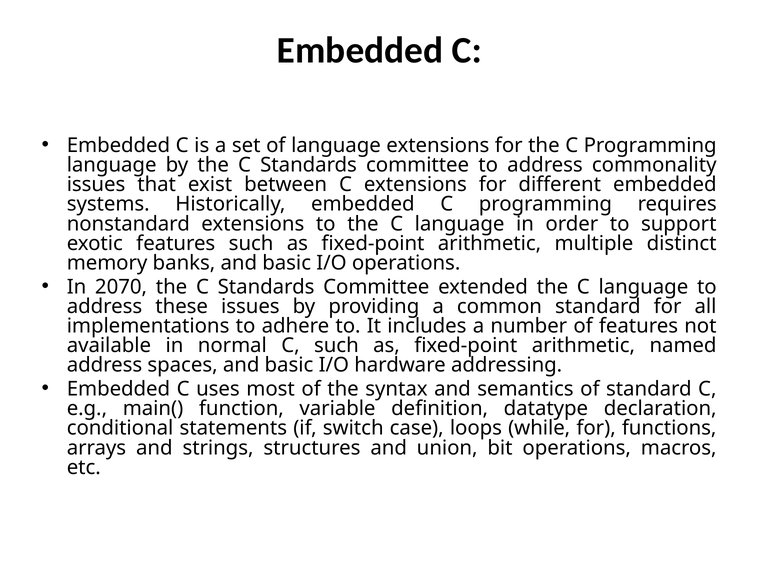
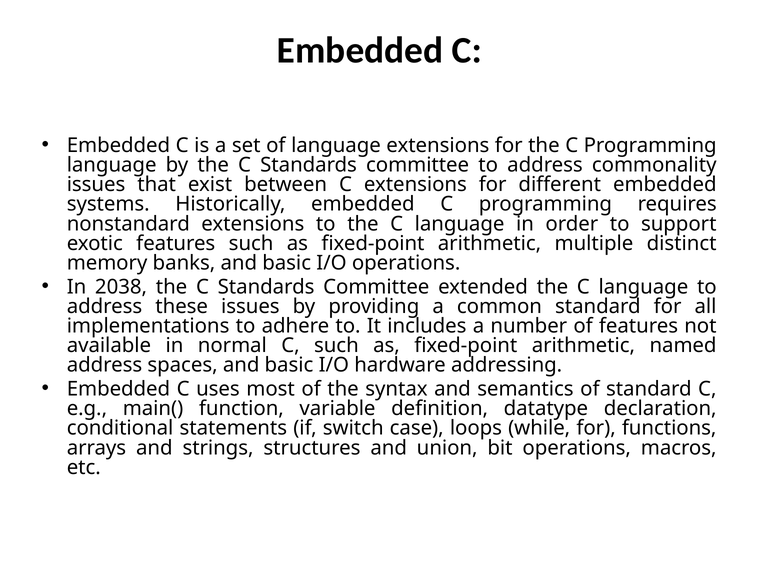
2070: 2070 -> 2038 (121, 287)
